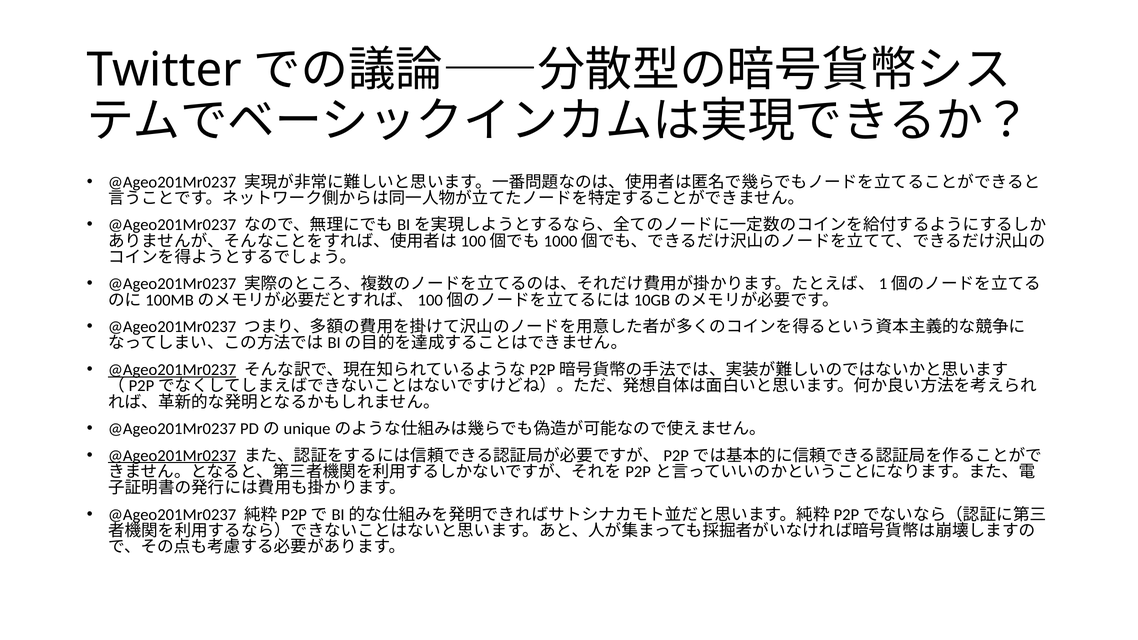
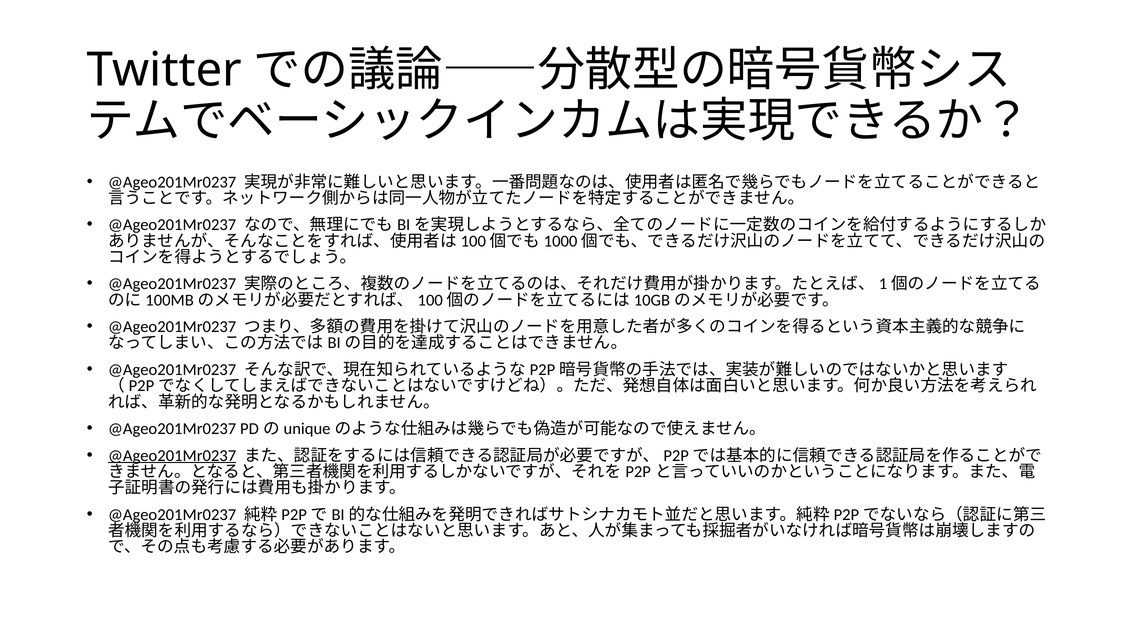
@Ageo201Mr0237 underline: present -> none (172, 370)
